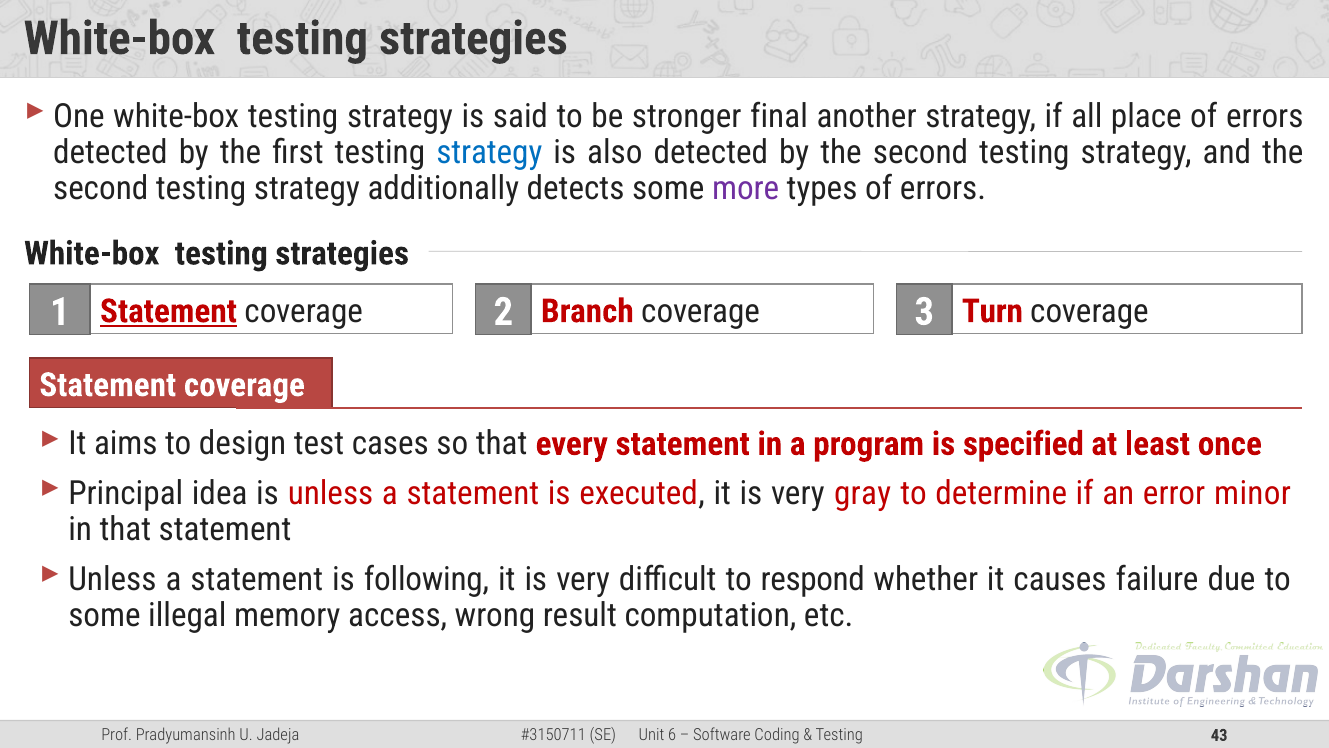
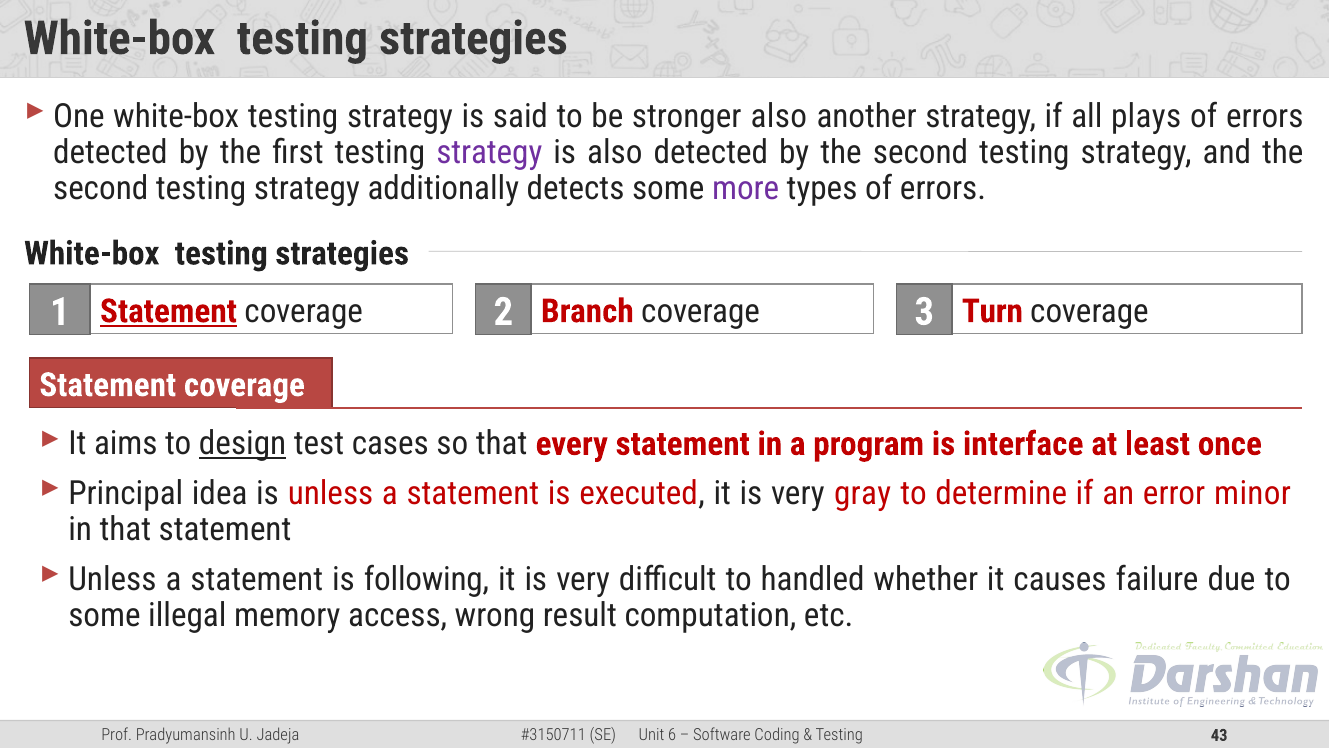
stronger final: final -> also (779, 117)
place: place -> plays (1146, 117)
strategy colour: blue -> purple (489, 153)
design underline: none -> present (243, 444)
specified: specified -> interface (1023, 444)
respond: respond -> handled (813, 579)
